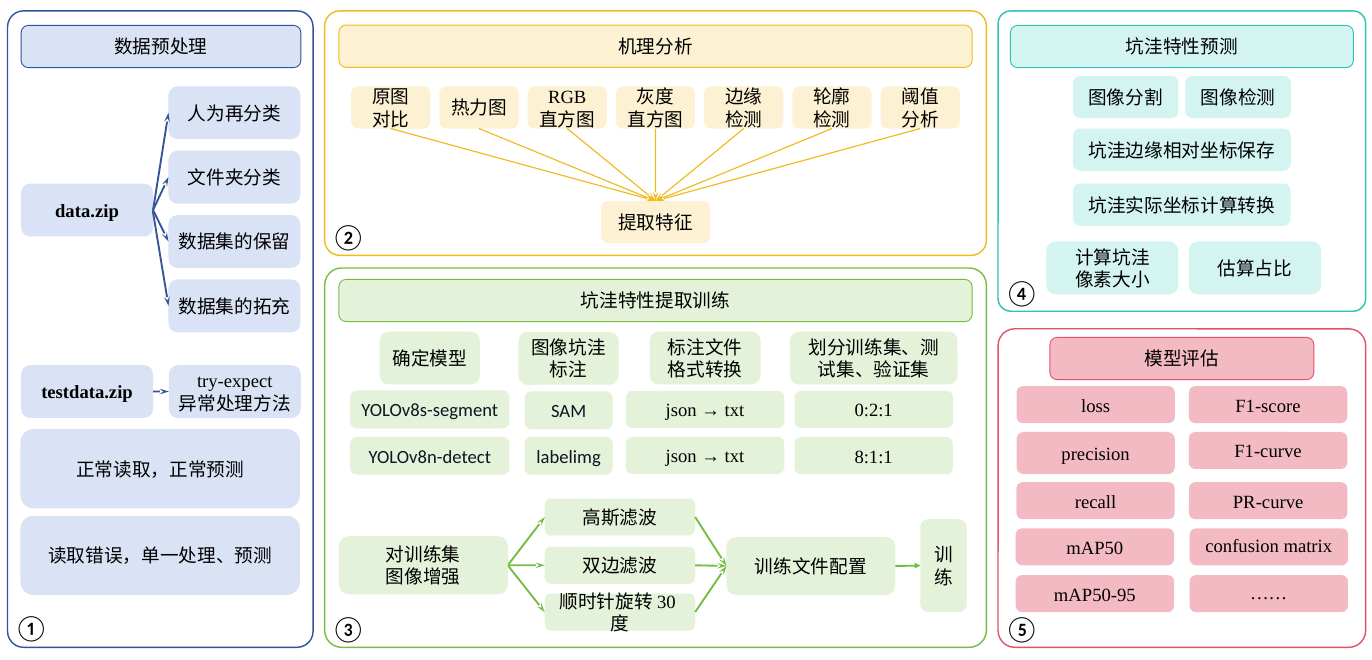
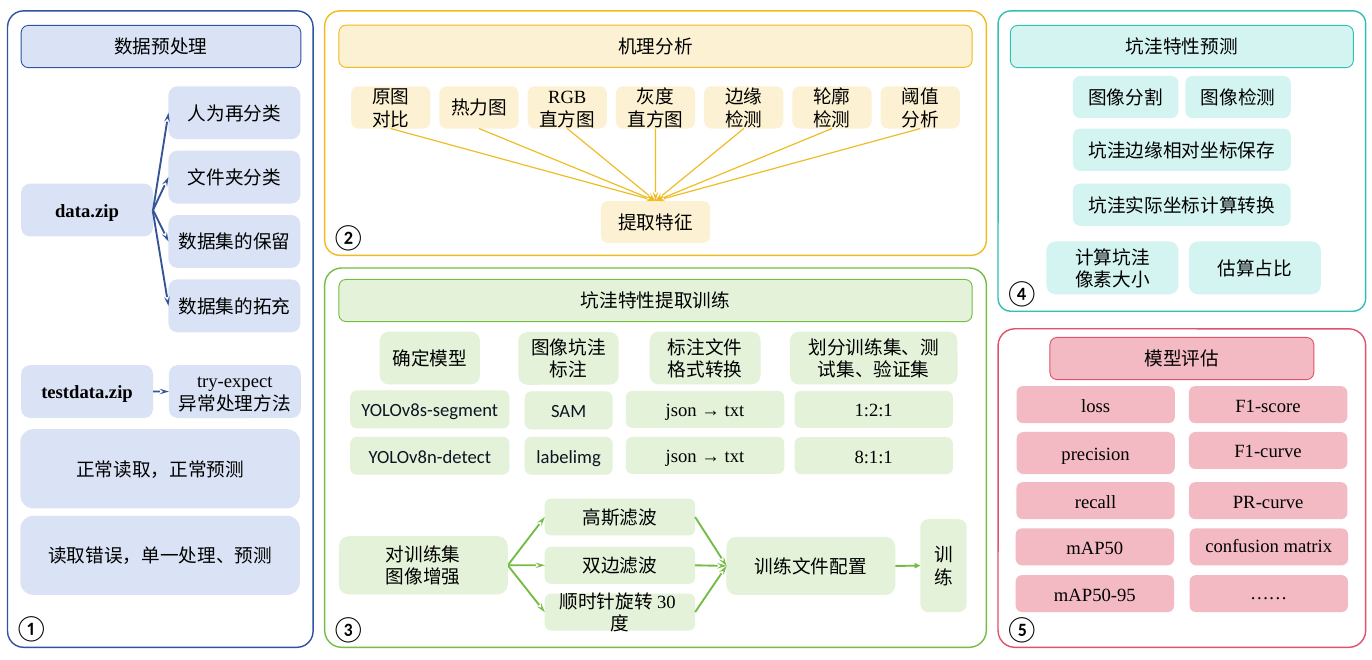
0:2:1: 0:2:1 -> 1:2:1 (874, 410)
